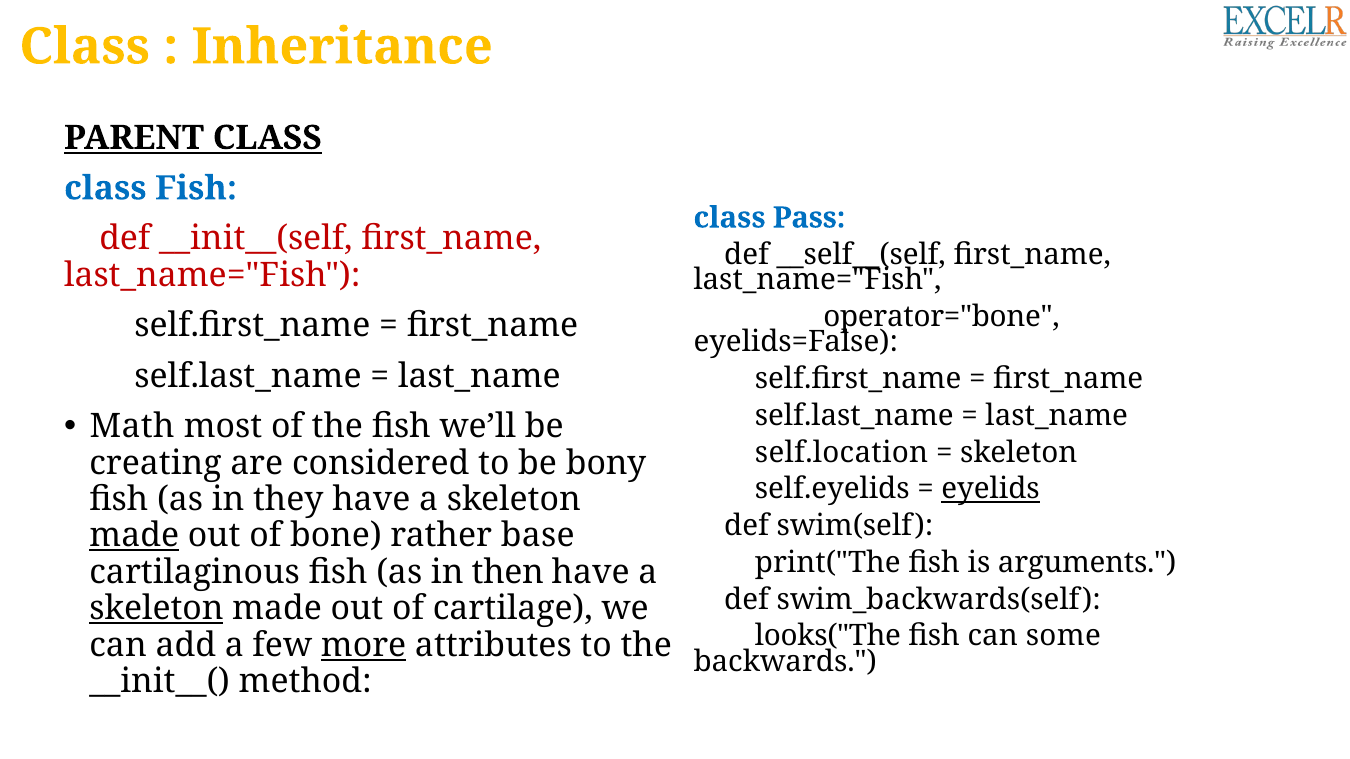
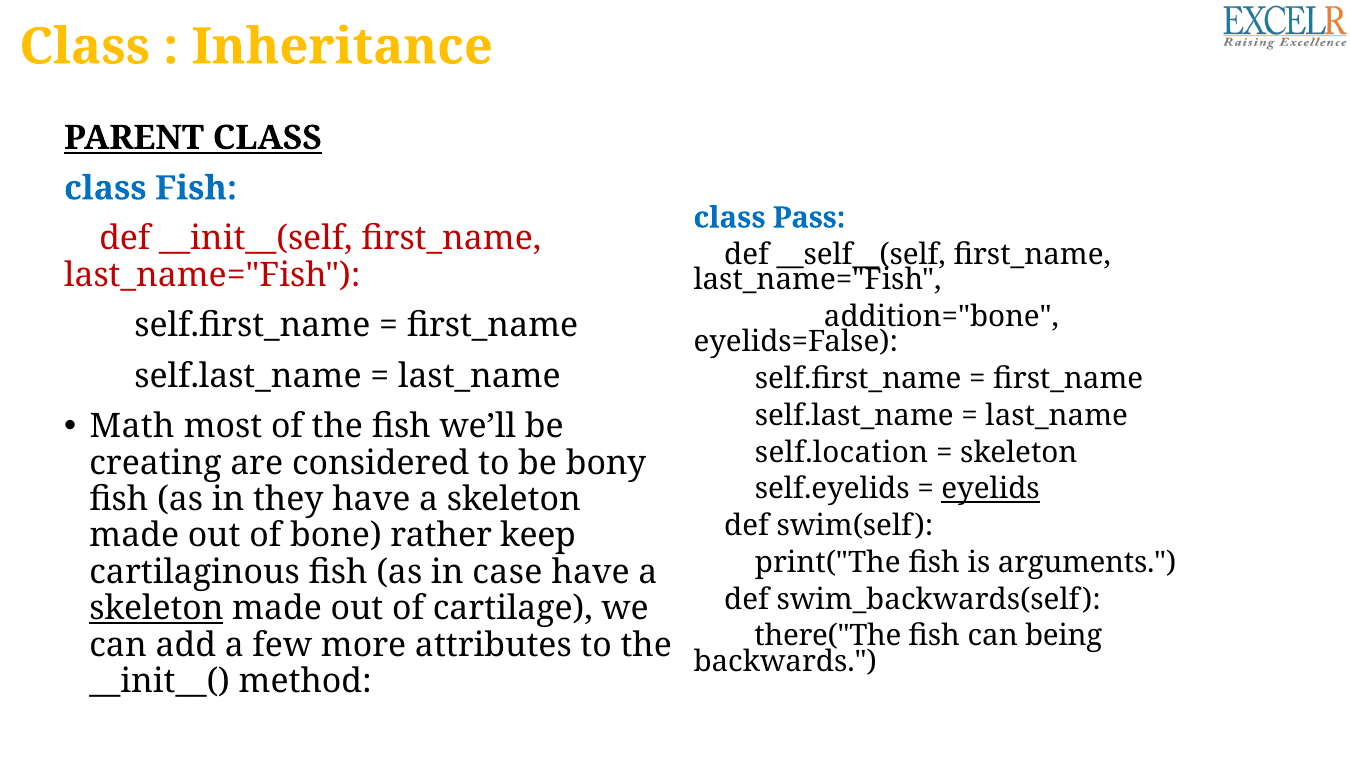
operator="bone: operator="bone -> addition="bone (942, 317)
made underline: present -> none (134, 536)
base: base -> keep (538, 536)
then: then -> case (507, 573)
looks("The: looks("The -> there("The (828, 636)
some: some -> being (1064, 636)
more underline: present -> none (364, 645)
